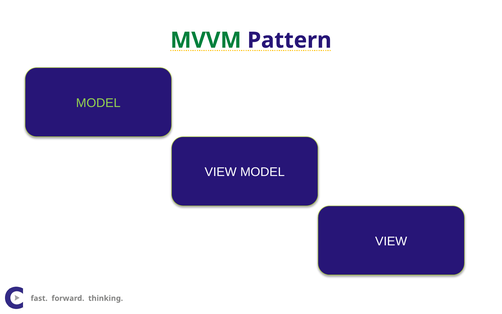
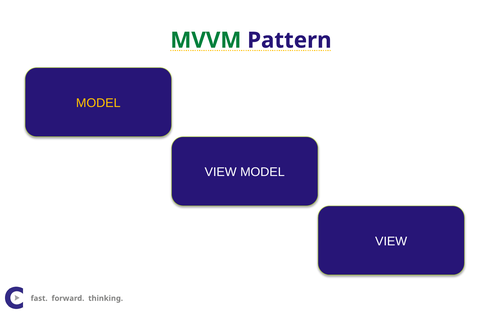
MODEL colour: light green -> yellow (98, 103)
